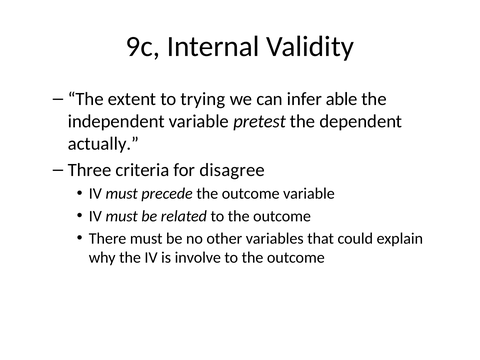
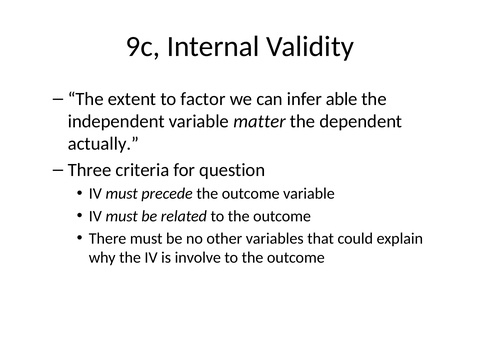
trying: trying -> factor (203, 99)
pretest: pretest -> matter (259, 121)
disagree: disagree -> question (232, 170)
